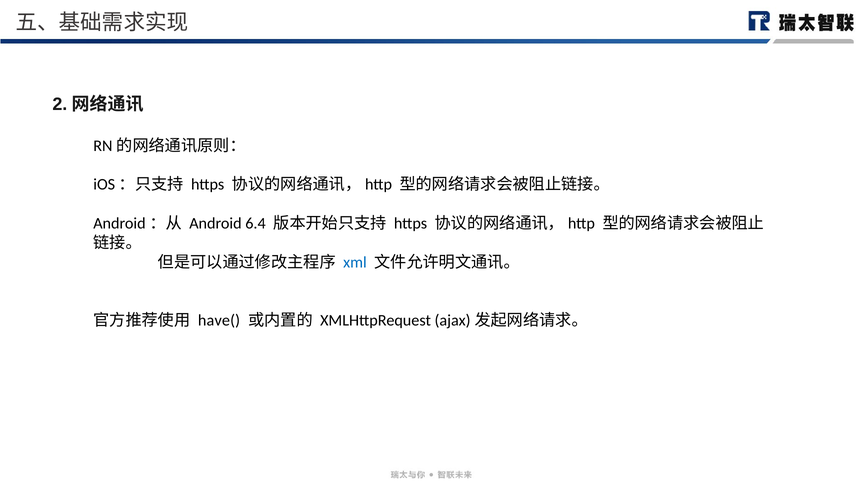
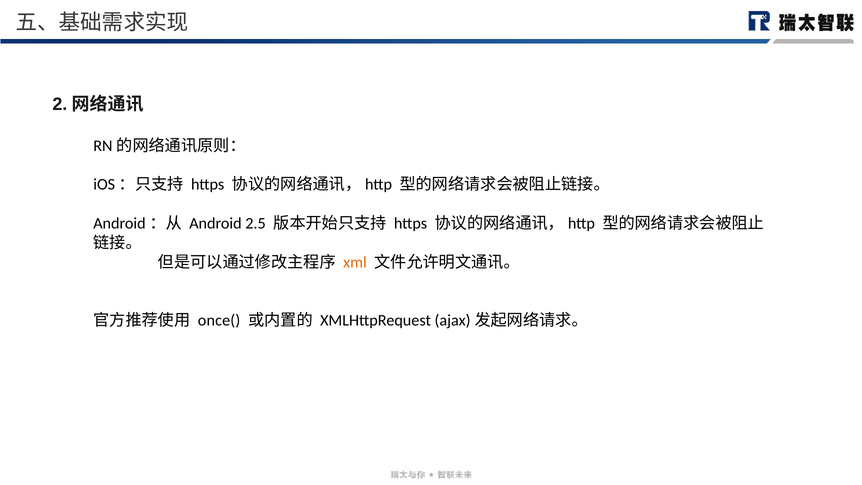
6.4: 6.4 -> 2.5 (256, 223)
xml colour: blue -> orange (355, 262)
have(: have( -> once( (219, 320)
